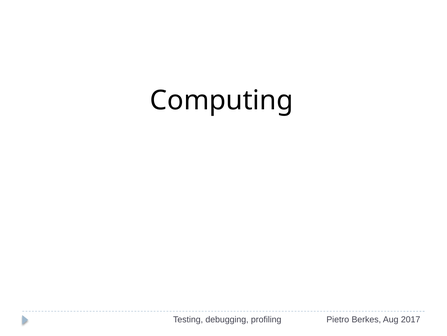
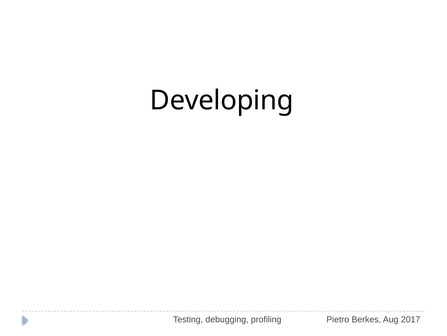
Computing: Computing -> Developing (222, 100)
